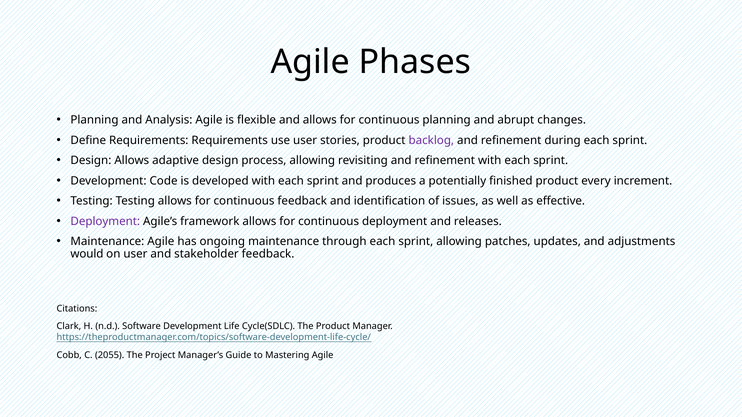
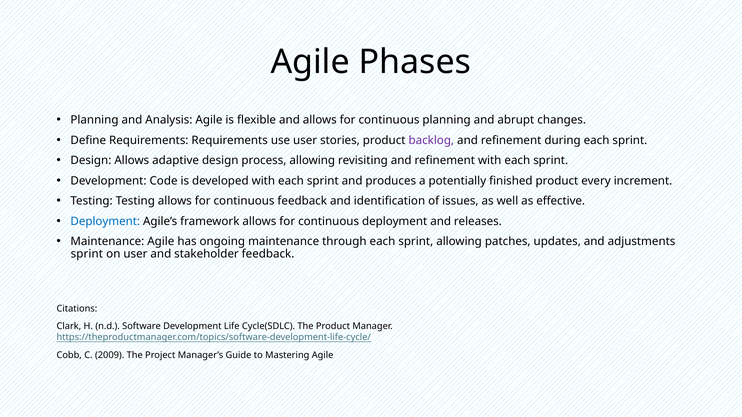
Deployment colour: purple -> blue (105, 221)
would: would -> sprint (87, 254)
2055: 2055 -> 2009 (110, 356)
